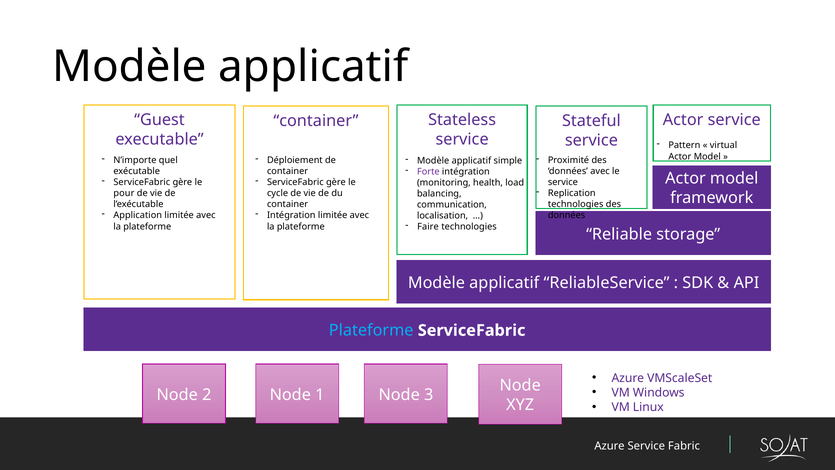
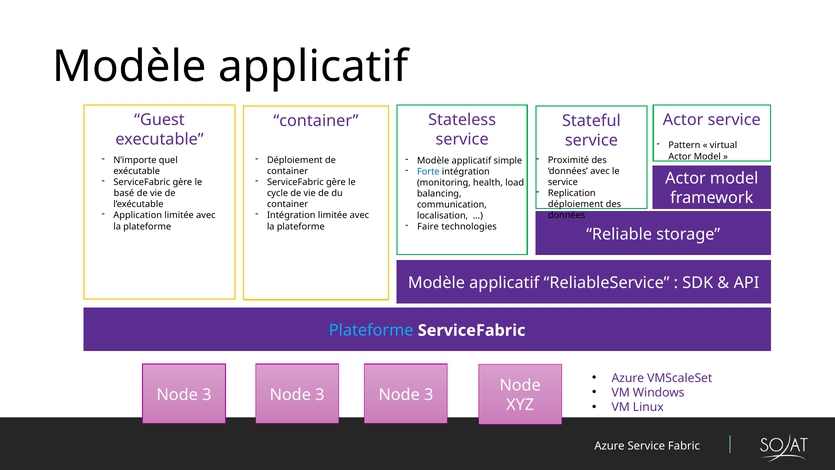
Forte colour: purple -> blue (428, 172)
pour: pour -> basé (124, 193)
technologies: technologies -> déploiement (576, 204)
2: 2 -> 3 (207, 395)
1: 1 -> 3 (320, 395)
